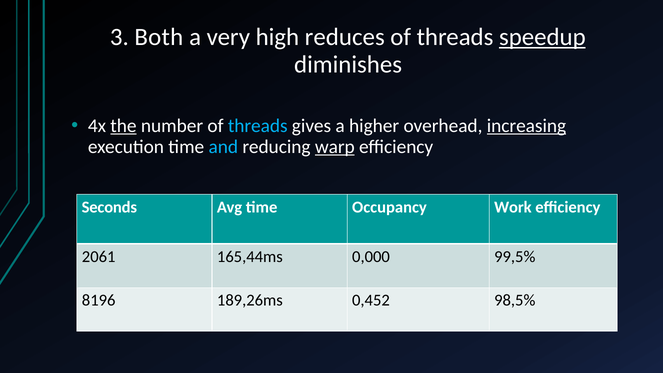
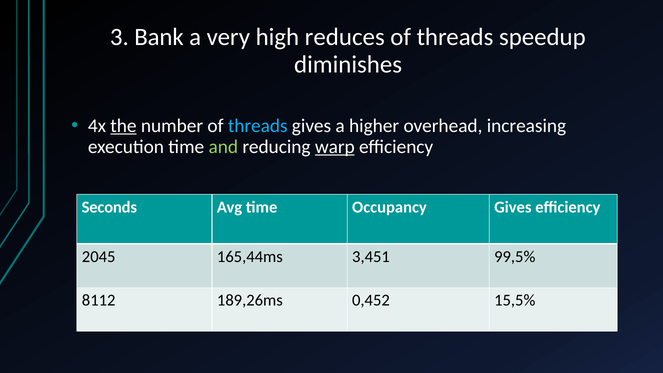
Both: Both -> Bank (159, 37)
speedup underline: present -> none (542, 37)
increasing underline: present -> none (526, 126)
and colour: light blue -> light green (223, 147)
Occupancy Work: Work -> Gives (513, 207)
2061: 2061 -> 2045 (99, 257)
0,000: 0,000 -> 3,451 (371, 257)
8196: 8196 -> 8112 (99, 300)
98,5%: 98,5% -> 15,5% (515, 300)
